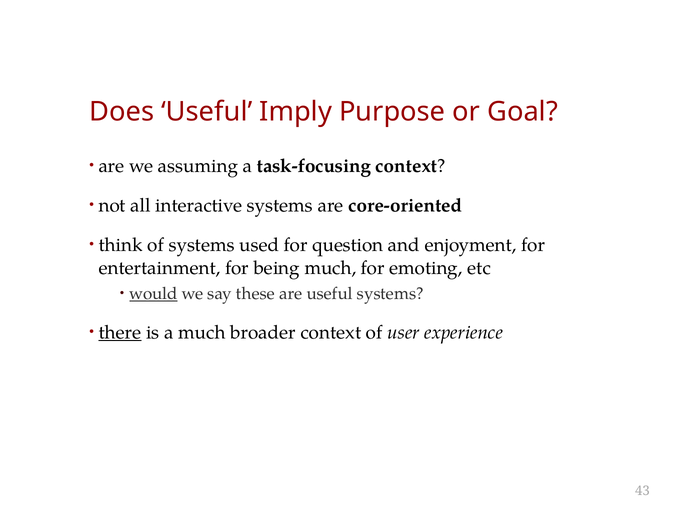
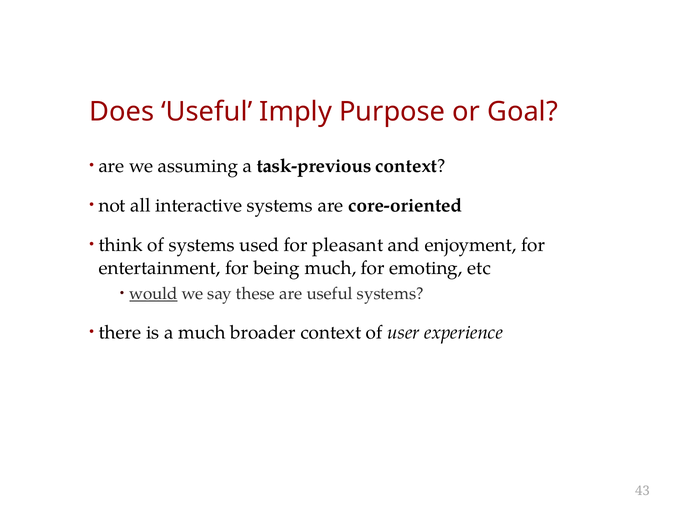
task-focusing: task-focusing -> task-previous (314, 166)
question: question -> pleasant (348, 245)
there underline: present -> none (120, 332)
